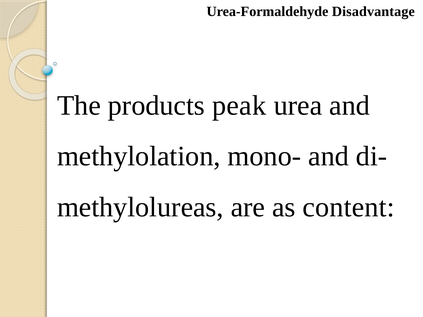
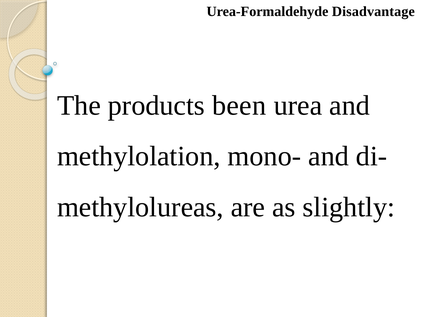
peak: peak -> been (239, 106)
content: content -> slightly (349, 207)
